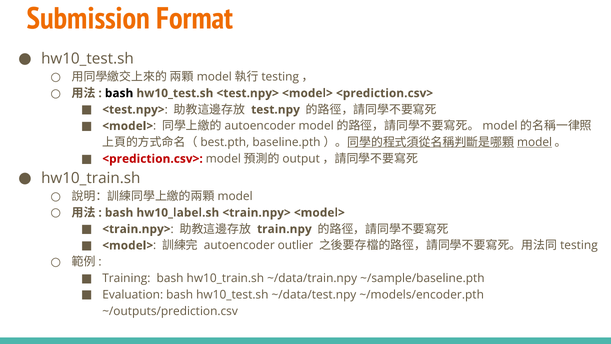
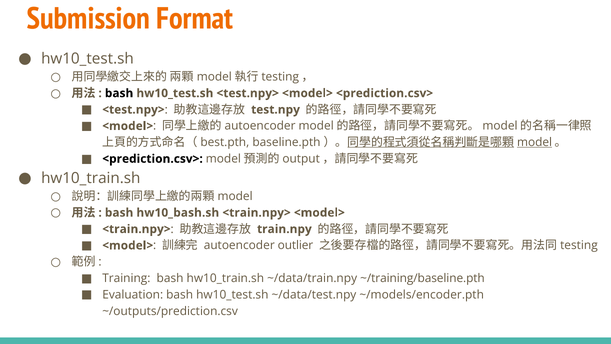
<prediction.csv> colour: red -> black (153, 159)
hw10_label.sh: hw10_label.sh -> hw10_bash.sh (178, 213)
~/sample/baseline.pth: ~/sample/baseline.pth -> ~/training/baseline.pth (422, 278)
